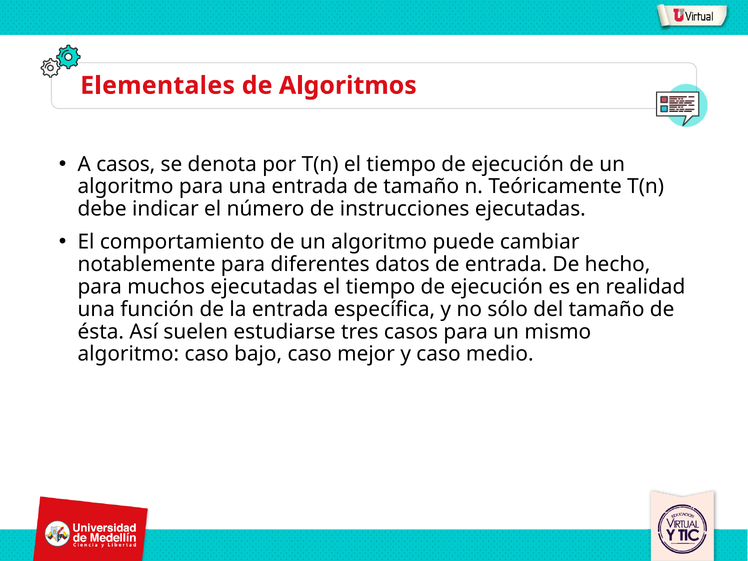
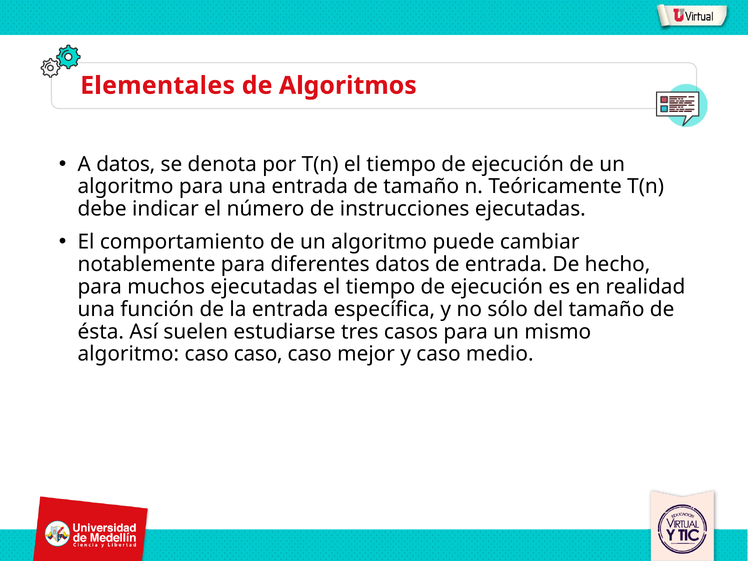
A casos: casos -> datos (126, 164)
algoritmo caso bajo: bajo -> caso (258, 354)
